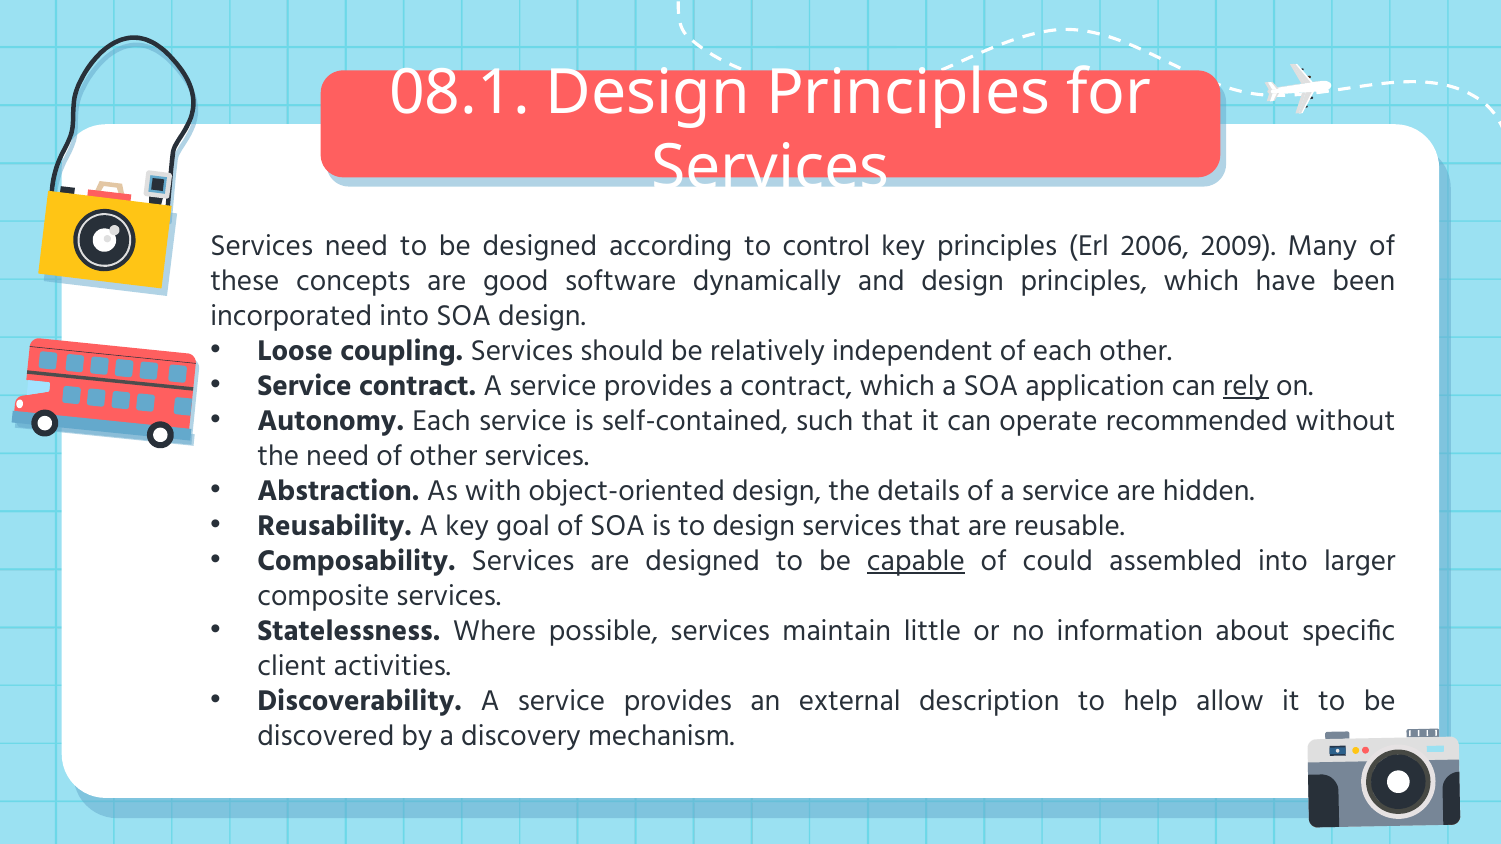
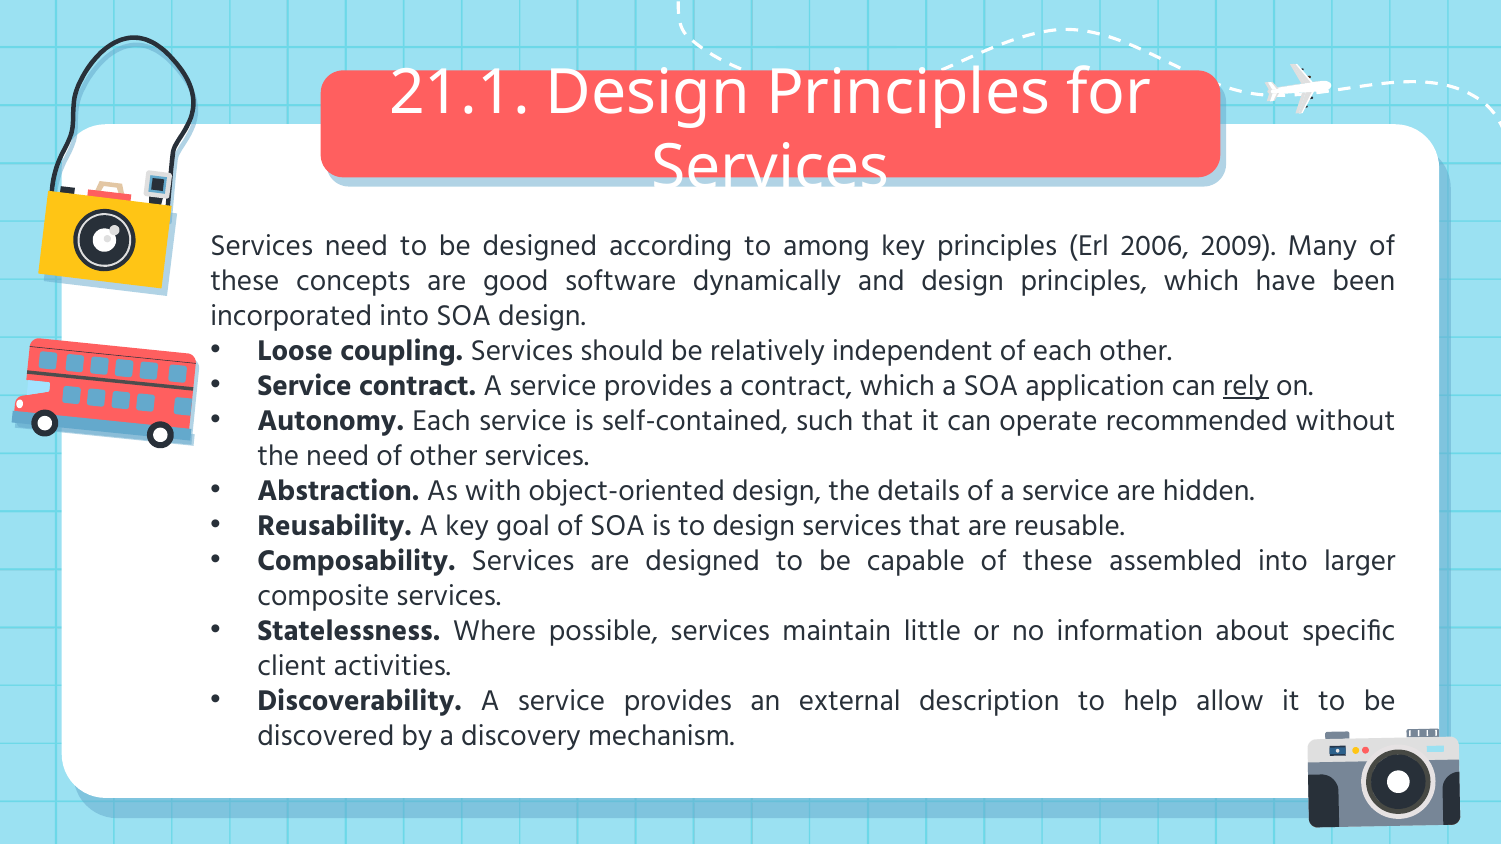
08.1: 08.1 -> 21.1 (459, 93)
control: control -> among (826, 245)
capable underline: present -> none (916, 561)
could: could -> these (1058, 561)
